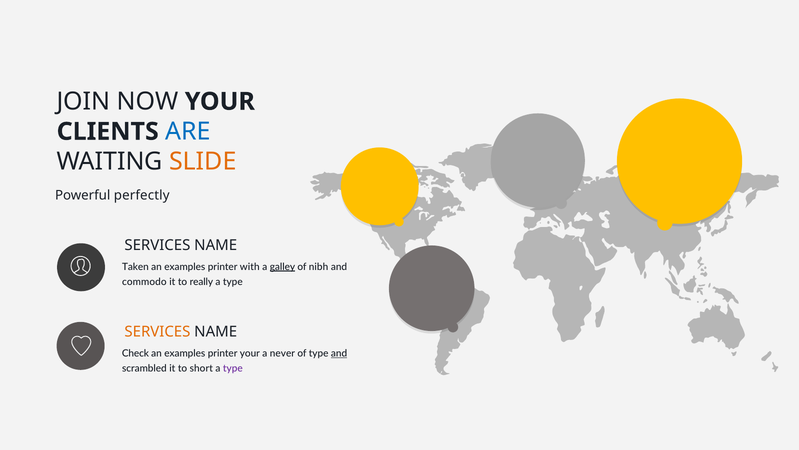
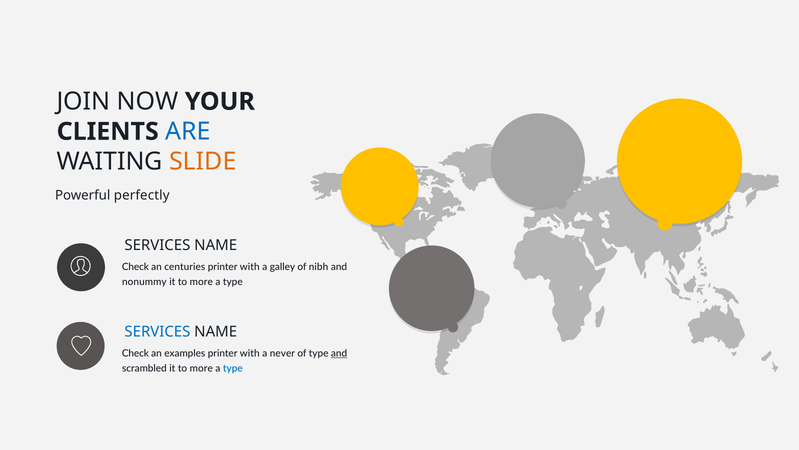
Taken: Taken -> Check (135, 266)
examples: examples -> centuries (185, 266)
galley underline: present -> none (282, 266)
commodo: commodo -> nonummy (144, 281)
really: really -> more (201, 281)
SERVICES colour: orange -> blue (157, 332)
your: your -> with (250, 353)
scrambled it to short: short -> more (201, 368)
type colour: purple -> blue (233, 368)
